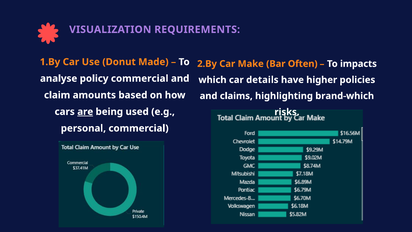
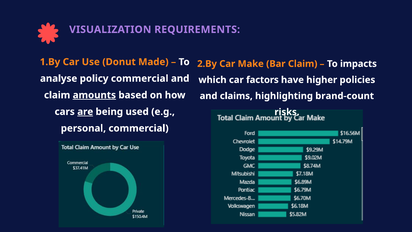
Bar Often: Often -> Claim (303, 64)
details: details -> factors (262, 80)
amounts underline: none -> present (94, 95)
brand-which: brand-which -> brand-count (345, 96)
